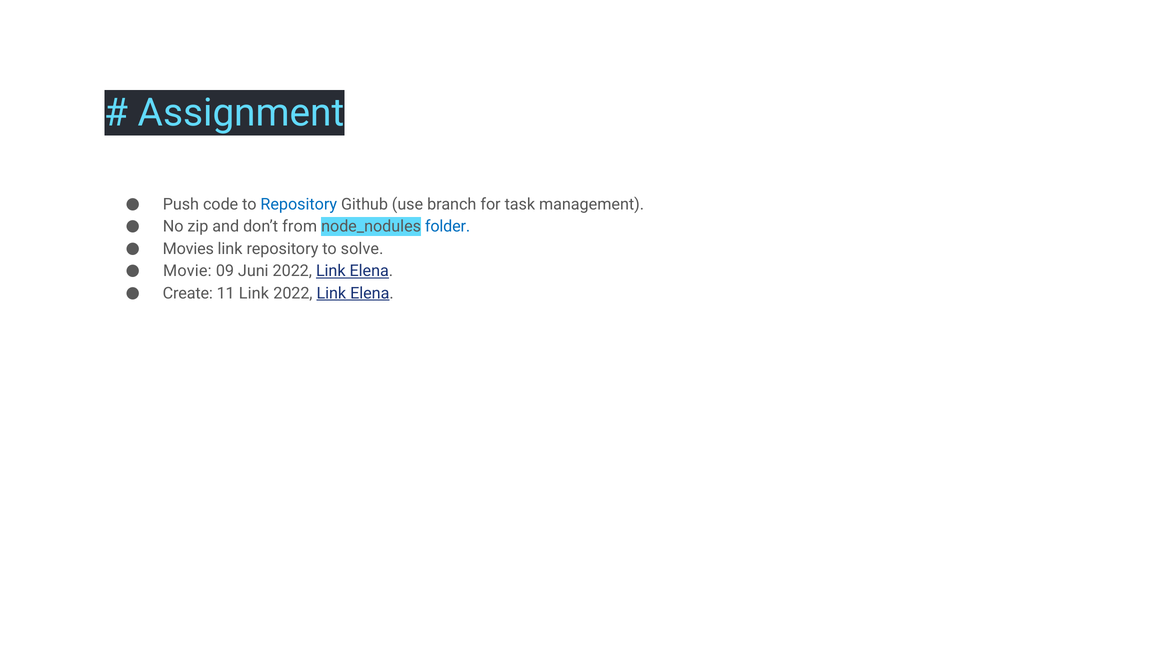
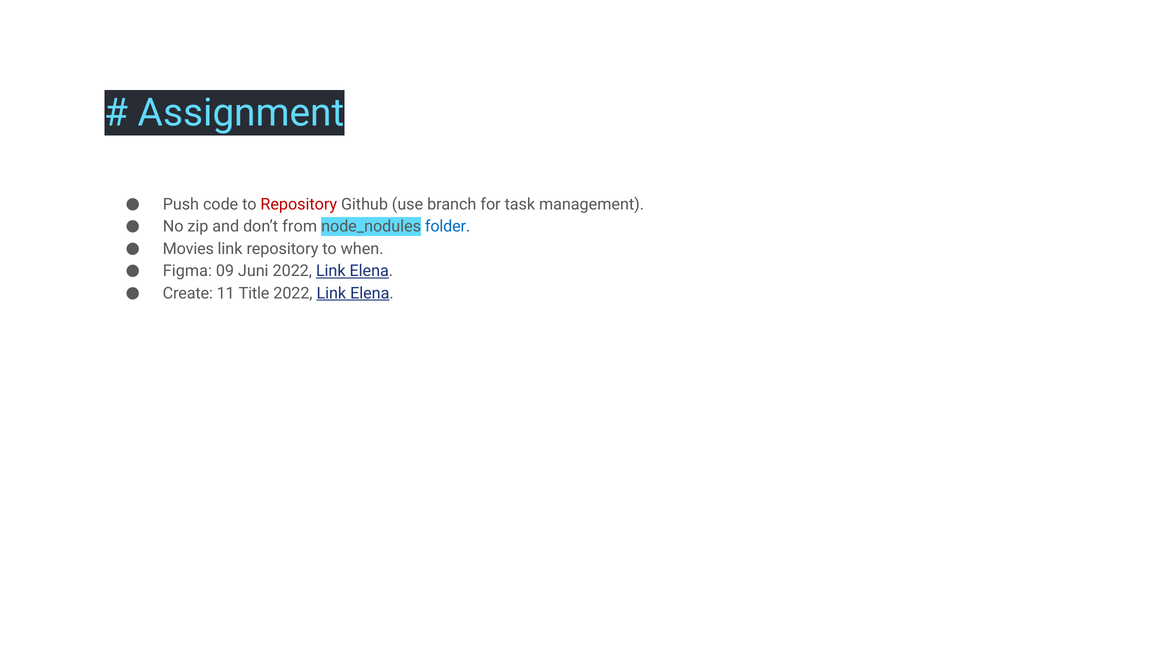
Repository colour: blue -> red (299, 205)
solve: solve -> when (362, 249)
Movie: Movie -> Figma (187, 271)
11 Link: Link -> Title (254, 293)
